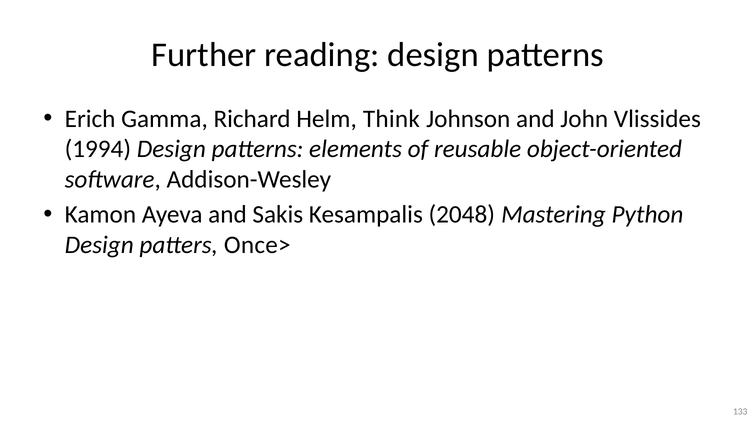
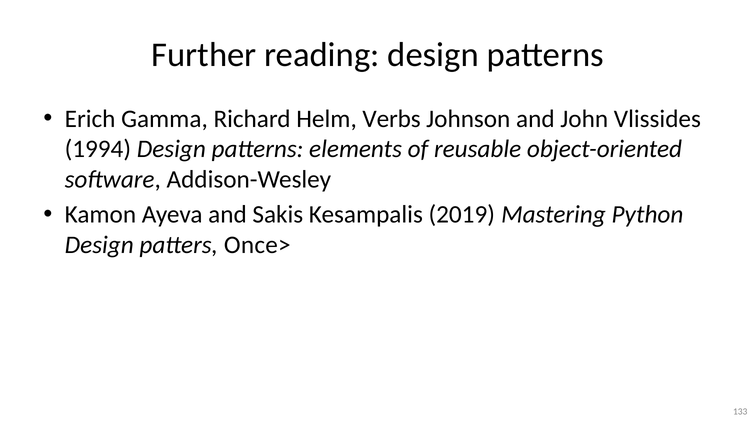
Think: Think -> Verbs (392, 119)
2048: 2048 -> 2019 (462, 215)
